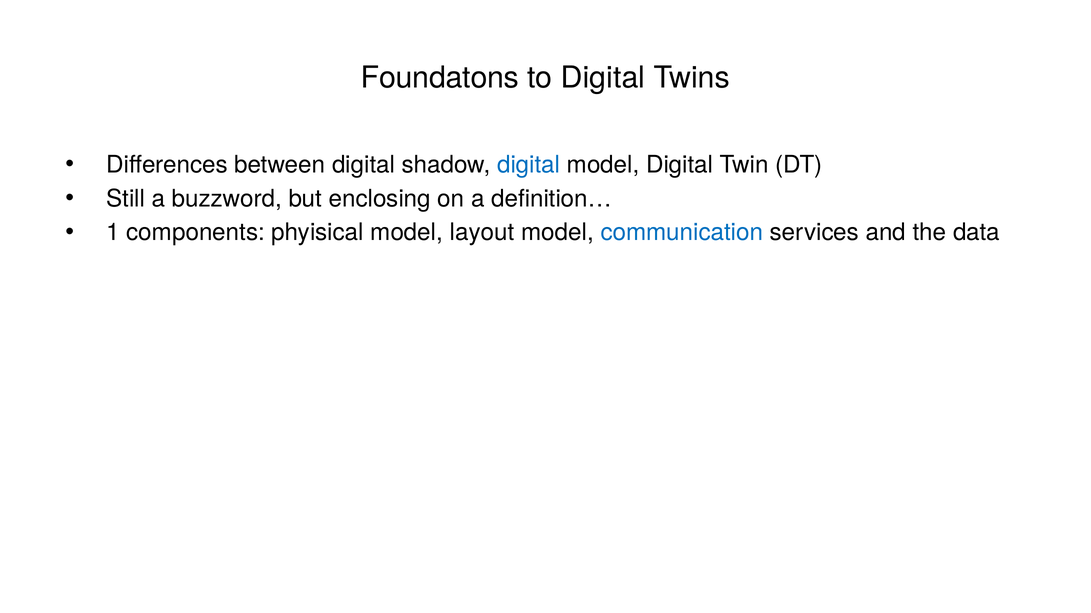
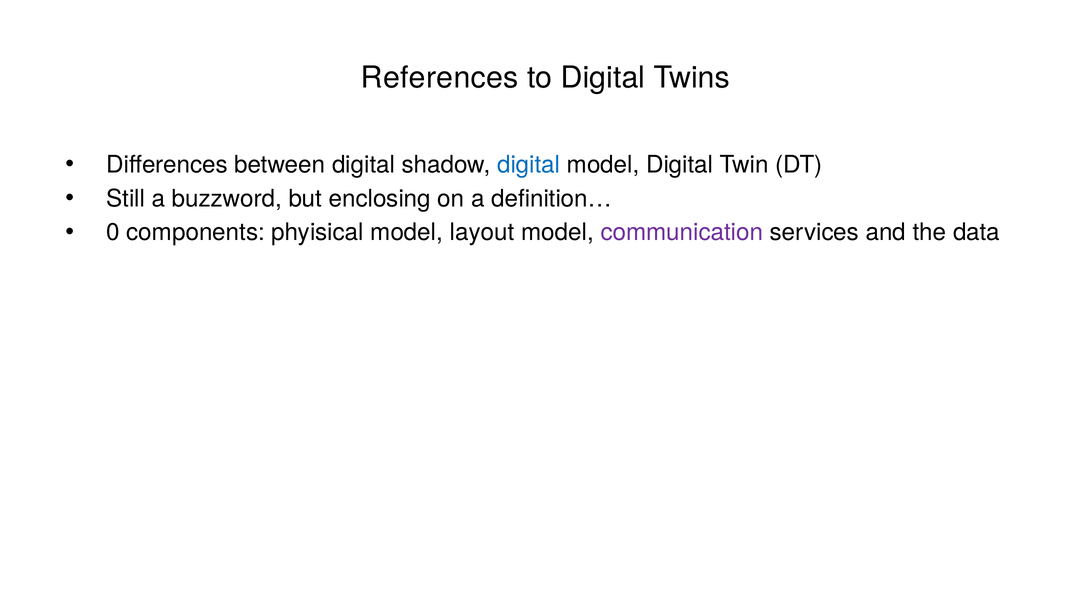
Foundatons: Foundatons -> References (440, 78)
1: 1 -> 0 (113, 233)
communication colour: blue -> purple (682, 233)
